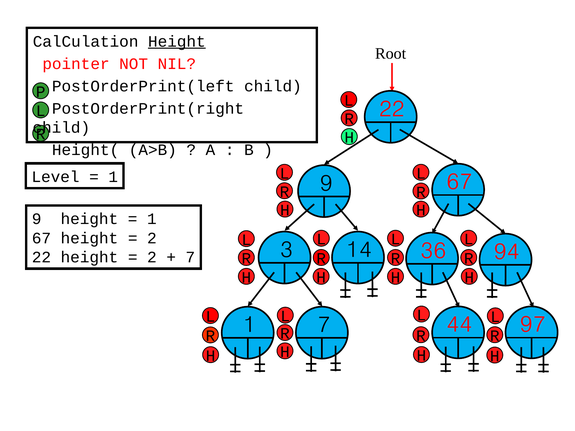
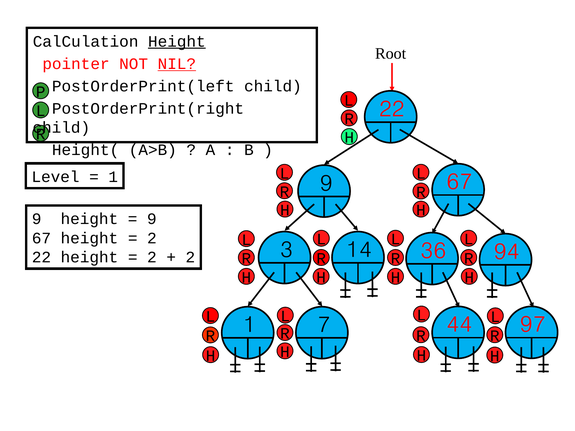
NIL underline: none -> present (177, 64)
1: 1 -> 9 (152, 219)
7: 7 -> 2 (190, 258)
